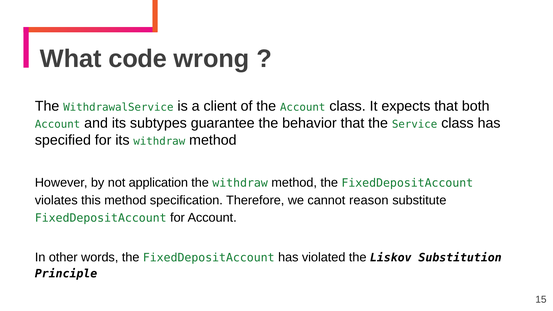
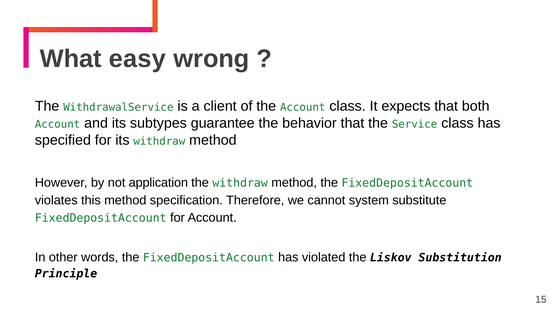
code: code -> easy (138, 59)
reason: reason -> system (369, 200)
